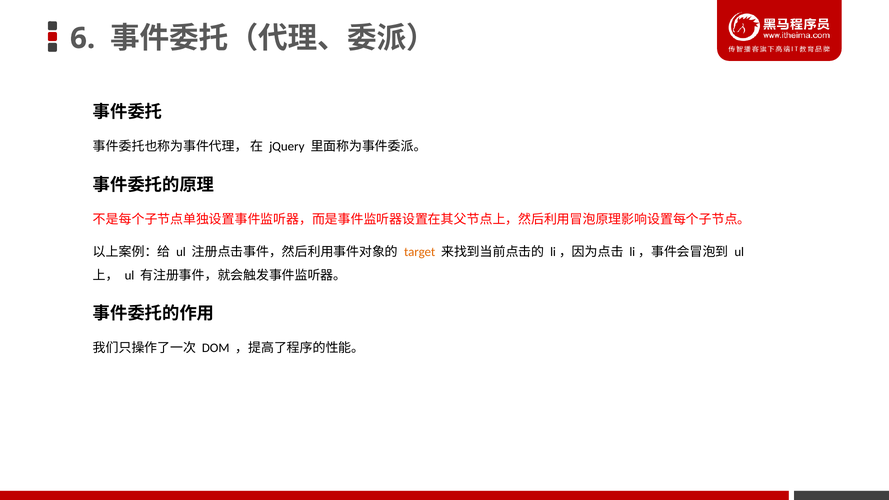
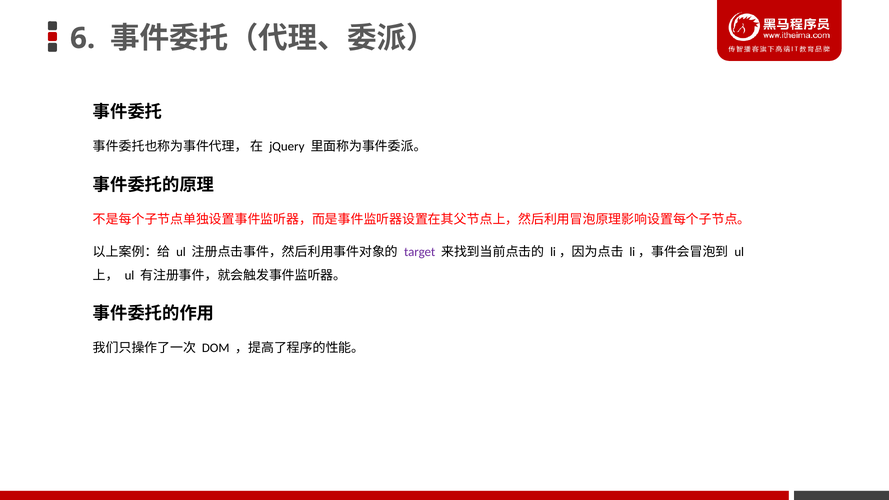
target colour: orange -> purple (420, 252)
